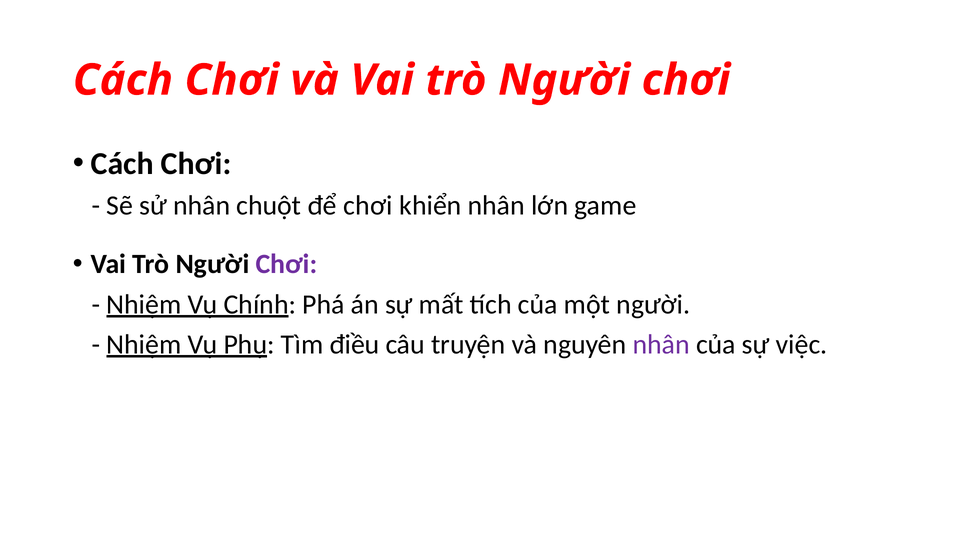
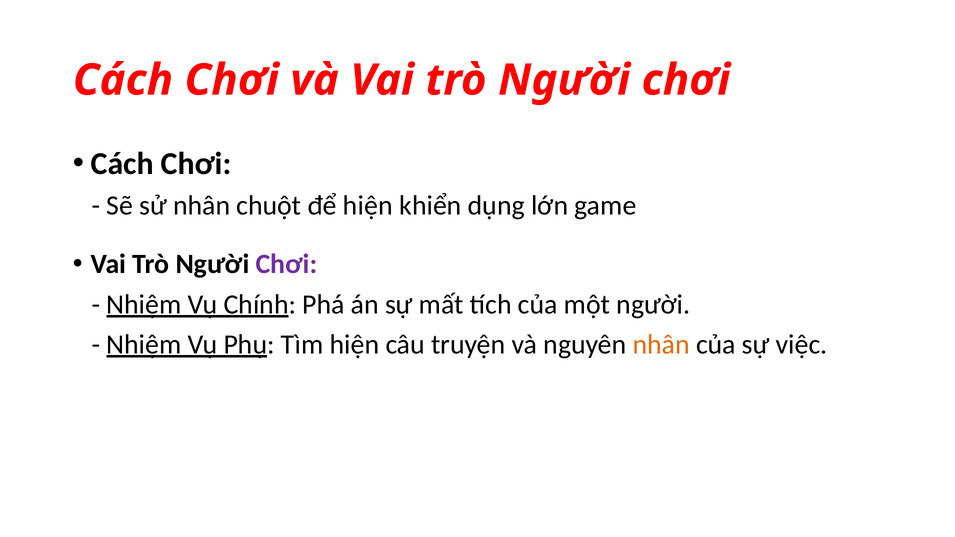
để chơi: chơi -> hiện (368, 206)
khiển nhân: nhân -> dụng (496, 206)
Tìm điều: điều -> hiện (355, 344)
nhân colour: purple -> orange (661, 344)
